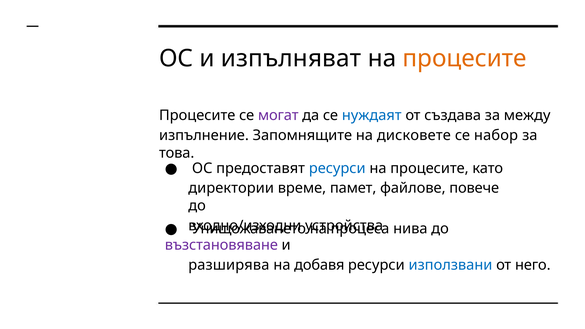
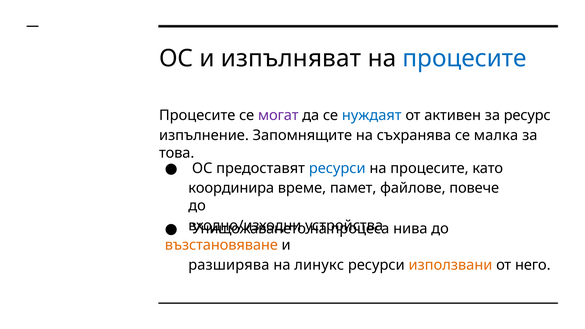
процесите colour: orange -> blue (465, 58)
създава: създава -> активен (453, 115)
между: между -> ресурс (527, 115)
дисковете: дисковете -> съхранява (414, 135)
набор: набор -> малка (496, 135)
директории: директории -> координира (231, 188)
възстановяване colour: purple -> orange (221, 245)
добавя: добавя -> линукс (319, 265)
използвани colour: blue -> orange (450, 265)
